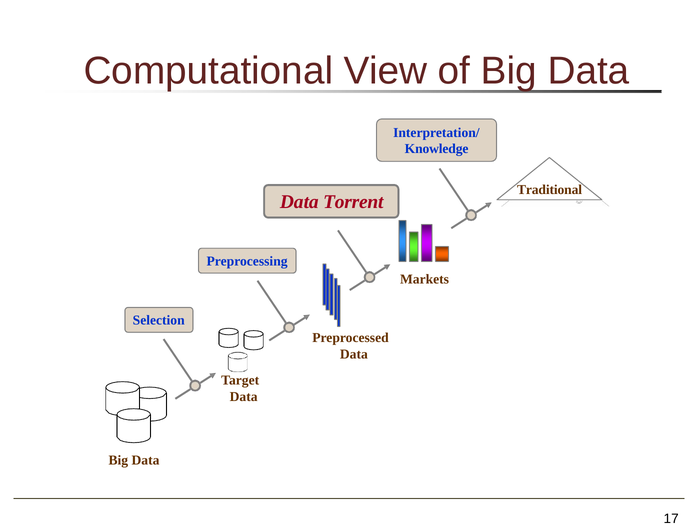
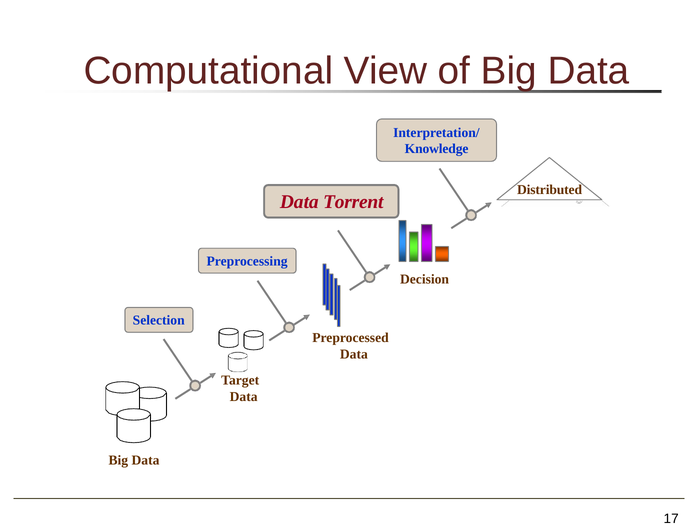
Traditional: Traditional -> Distributed (550, 190)
Markets: Markets -> Decision (425, 279)
